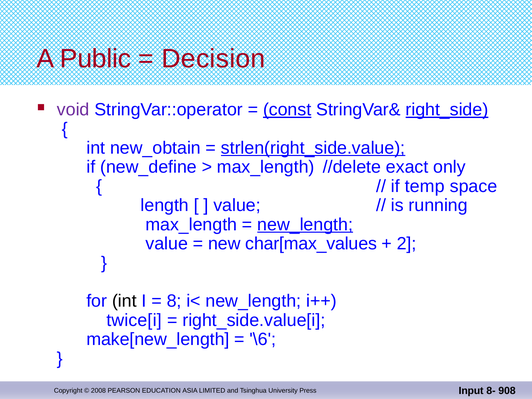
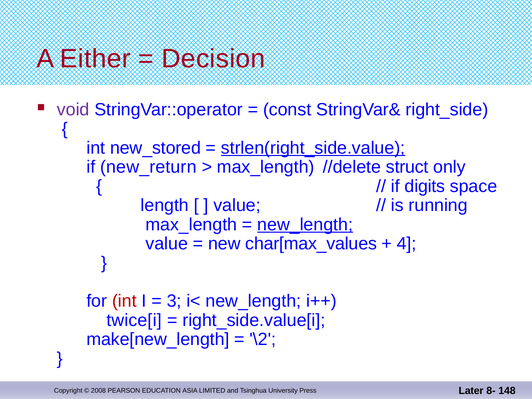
Public: Public -> Either (95, 59)
const underline: present -> none (287, 110)
right_side underline: present -> none (447, 110)
new_obtain: new_obtain -> new_stored (156, 148)
new_define: new_define -> new_return (148, 167)
exact: exact -> struct (407, 167)
temp: temp -> digits (425, 186)
2: 2 -> 4 (407, 244)
int colour: black -> red (124, 301)
8: 8 -> 3 (174, 301)
\6: \6 -> \2 (263, 339)
Input: Input -> Later (471, 391)
908: 908 -> 148 (507, 391)
